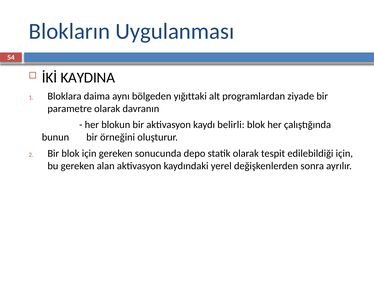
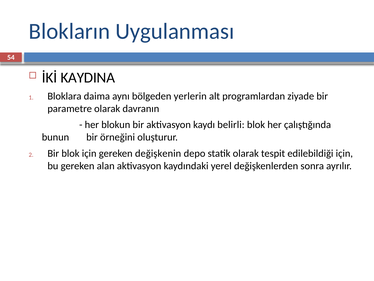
yığıttaki: yığıttaki -> yerlerin (190, 96)
sonucunda: sonucunda -> değişkenin (158, 153)
